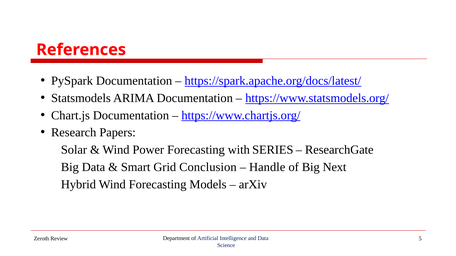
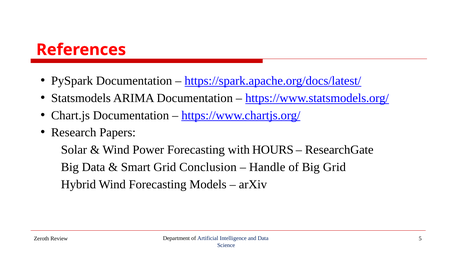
SERIES: SERIES -> HOURS (273, 150)
Big Next: Next -> Grid (334, 167)
